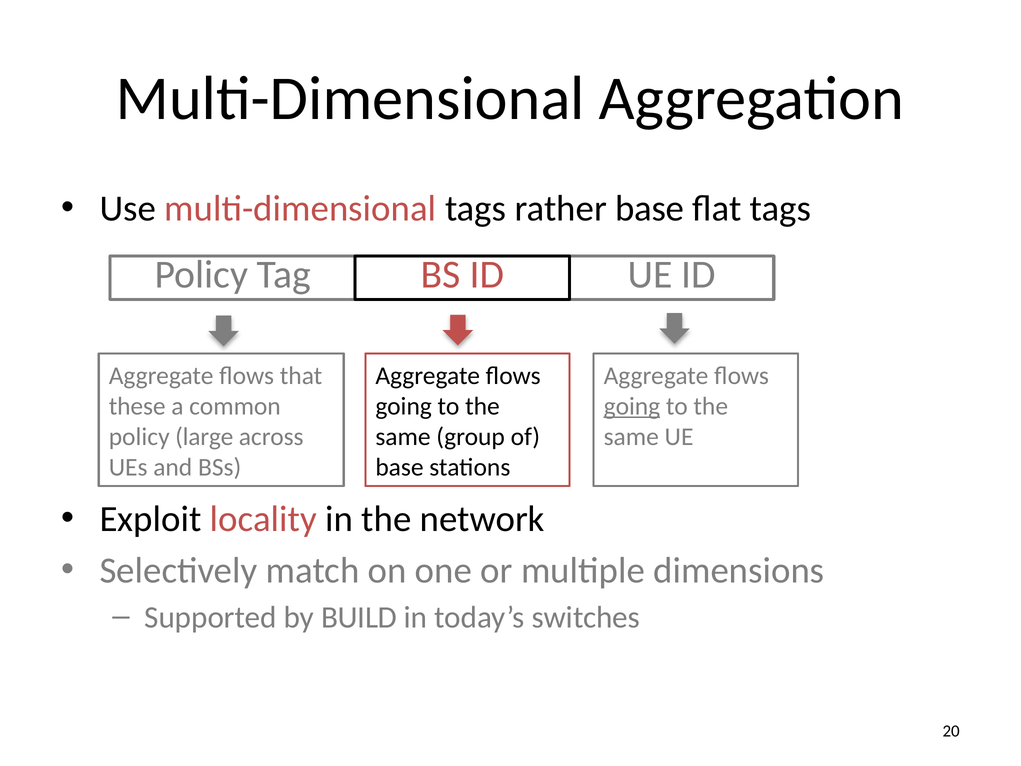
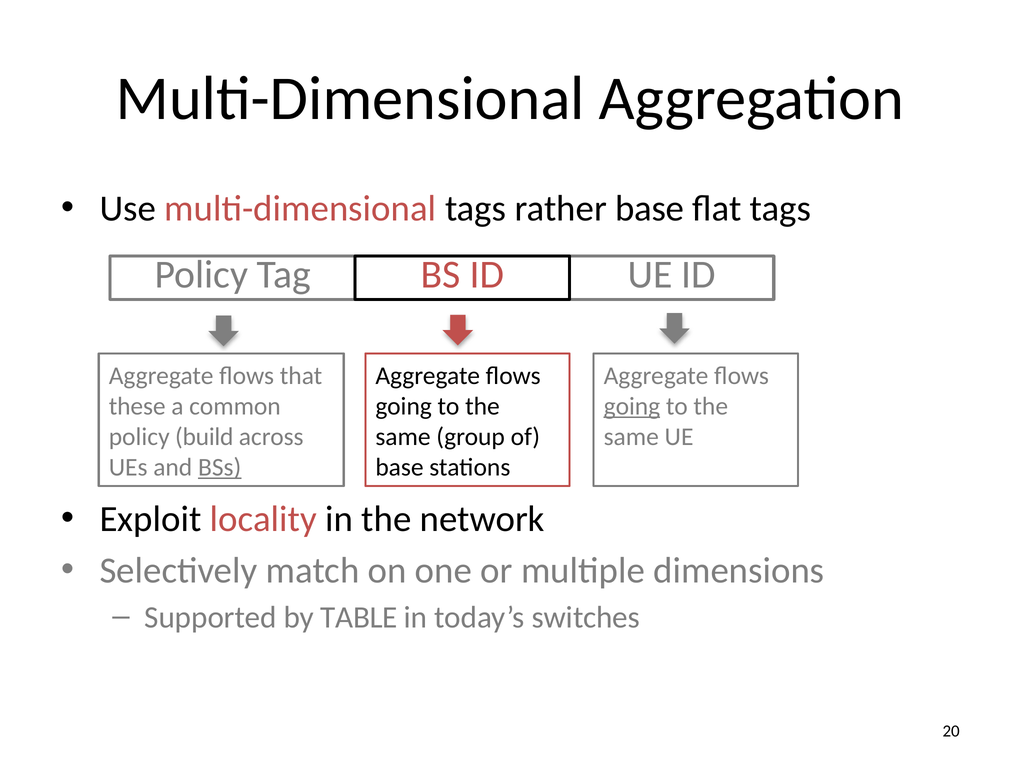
large: large -> build (204, 437)
BSs underline: none -> present (220, 467)
BUILD: BUILD -> TABLE (359, 617)
